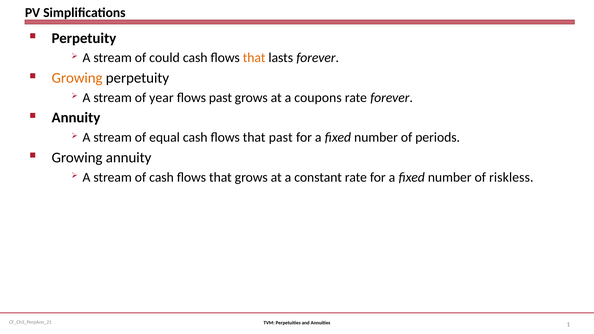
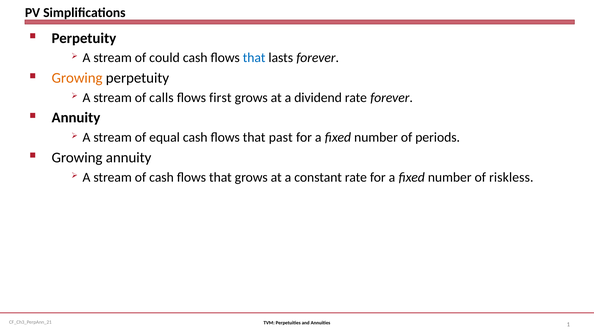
that colour: orange -> blue (254, 58)
year: year -> calls (161, 98)
flows past: past -> first (220, 98)
coupons: coupons -> dividend (318, 98)
